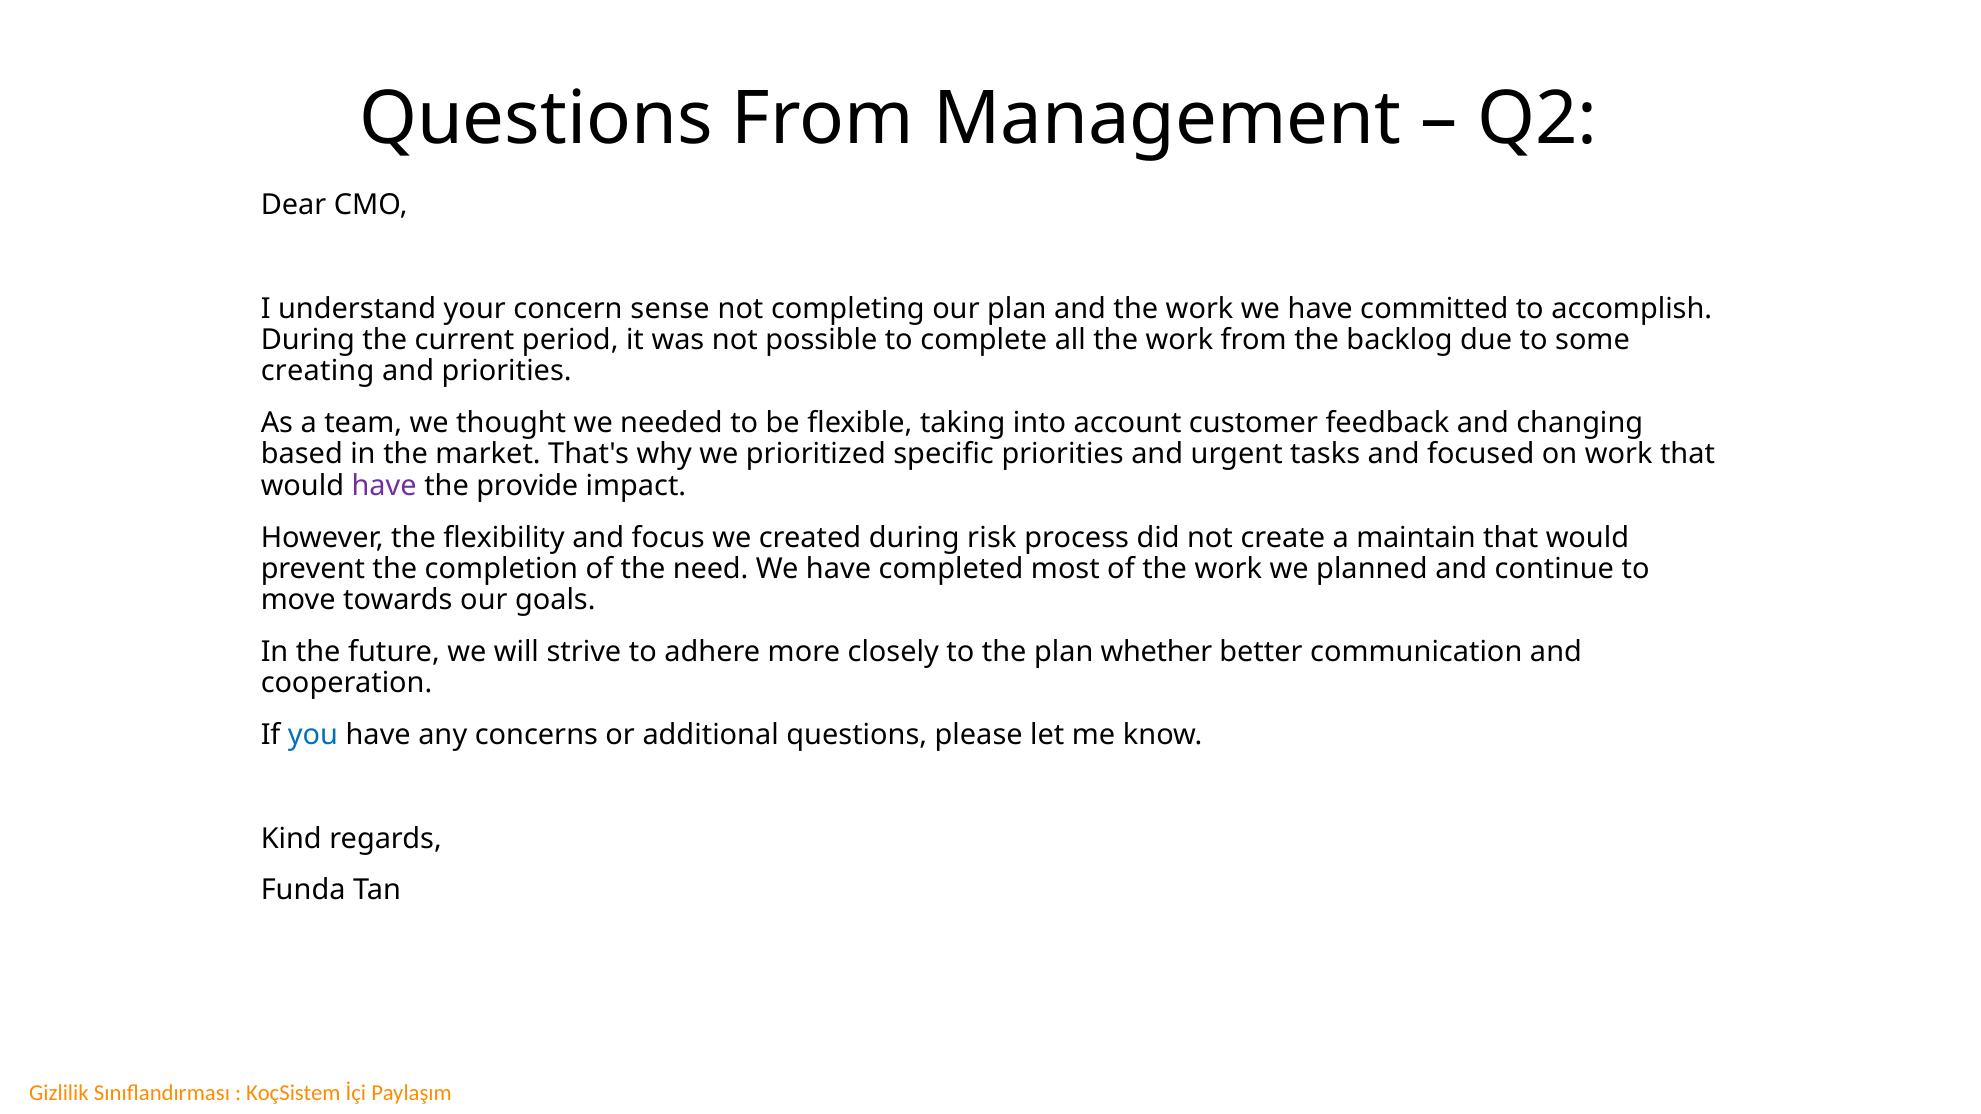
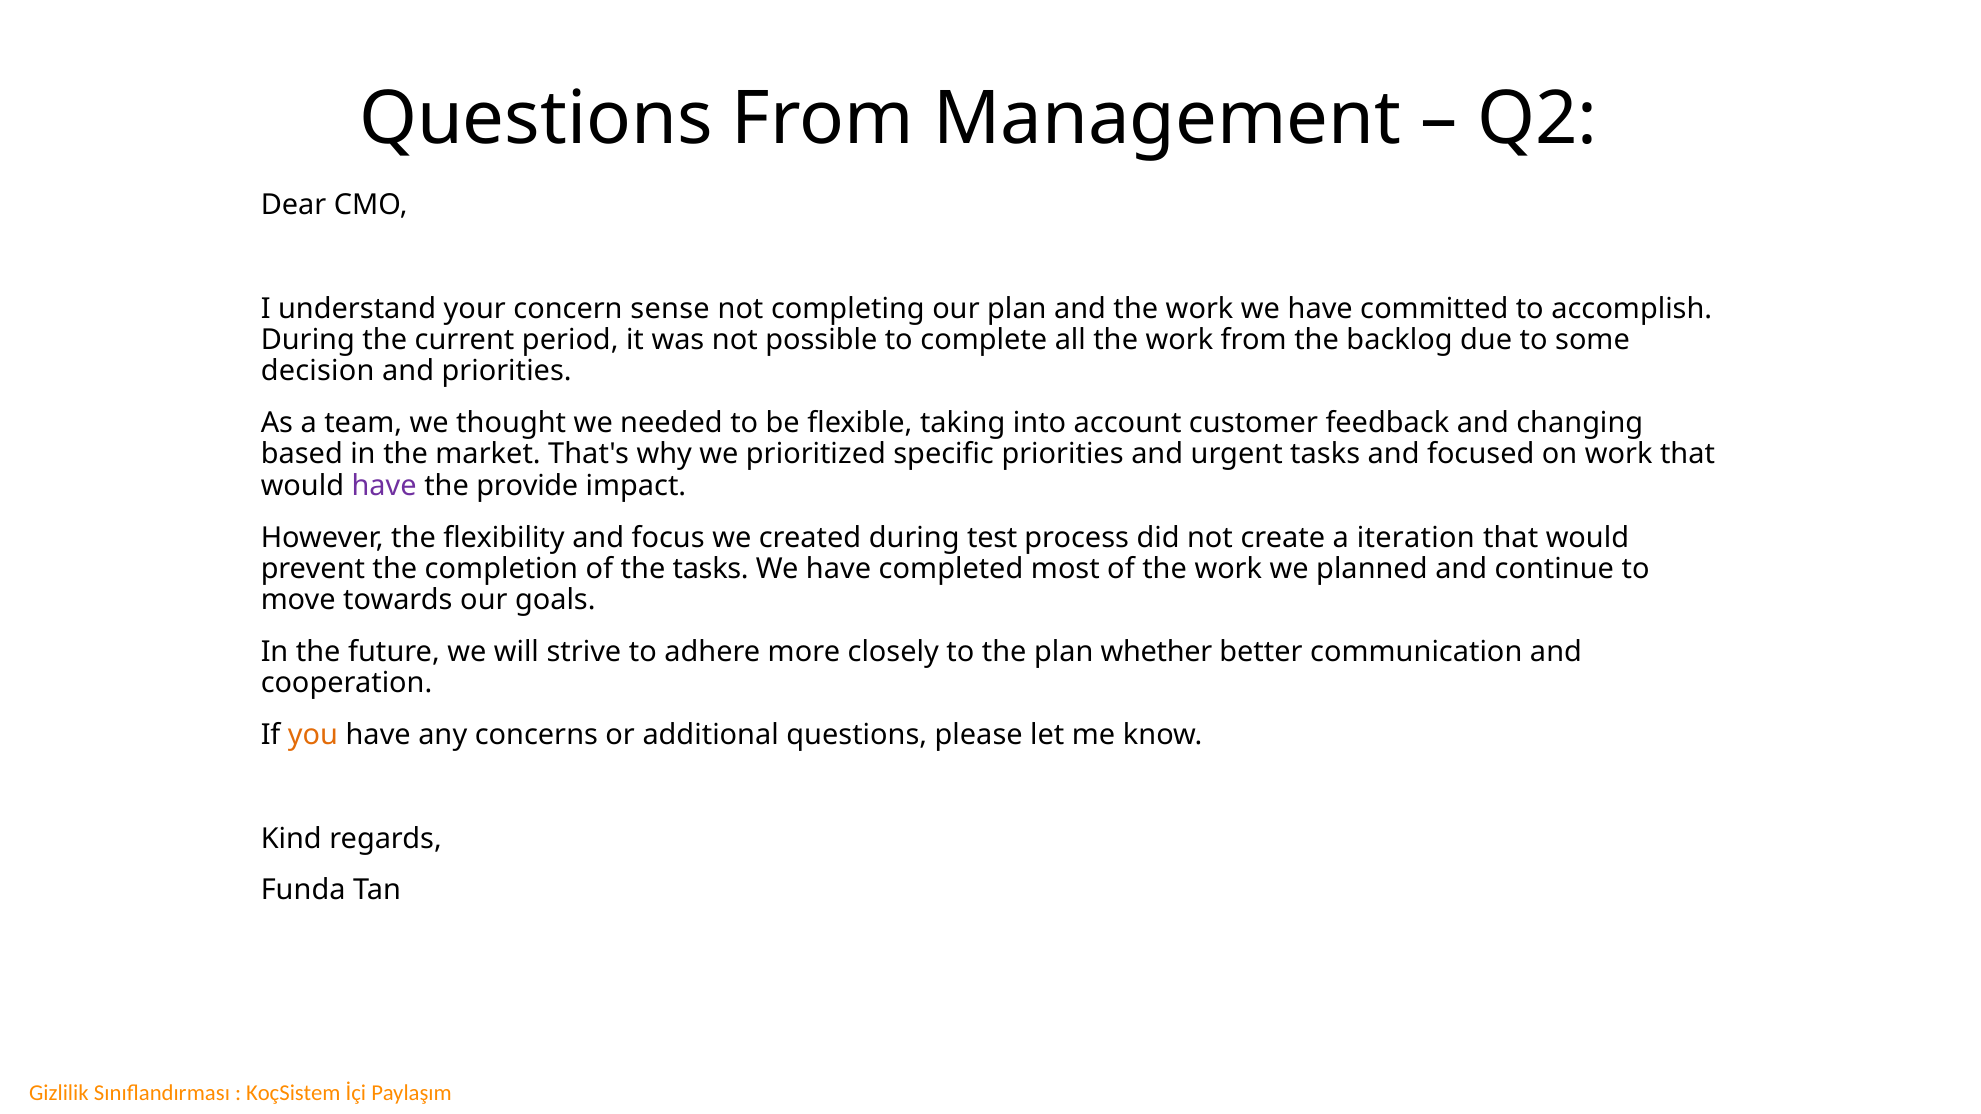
creating: creating -> decision (318, 371)
risk: risk -> test (992, 538)
maintain: maintain -> iteration (1416, 538)
the need: need -> tasks (711, 569)
you colour: blue -> orange (313, 735)
